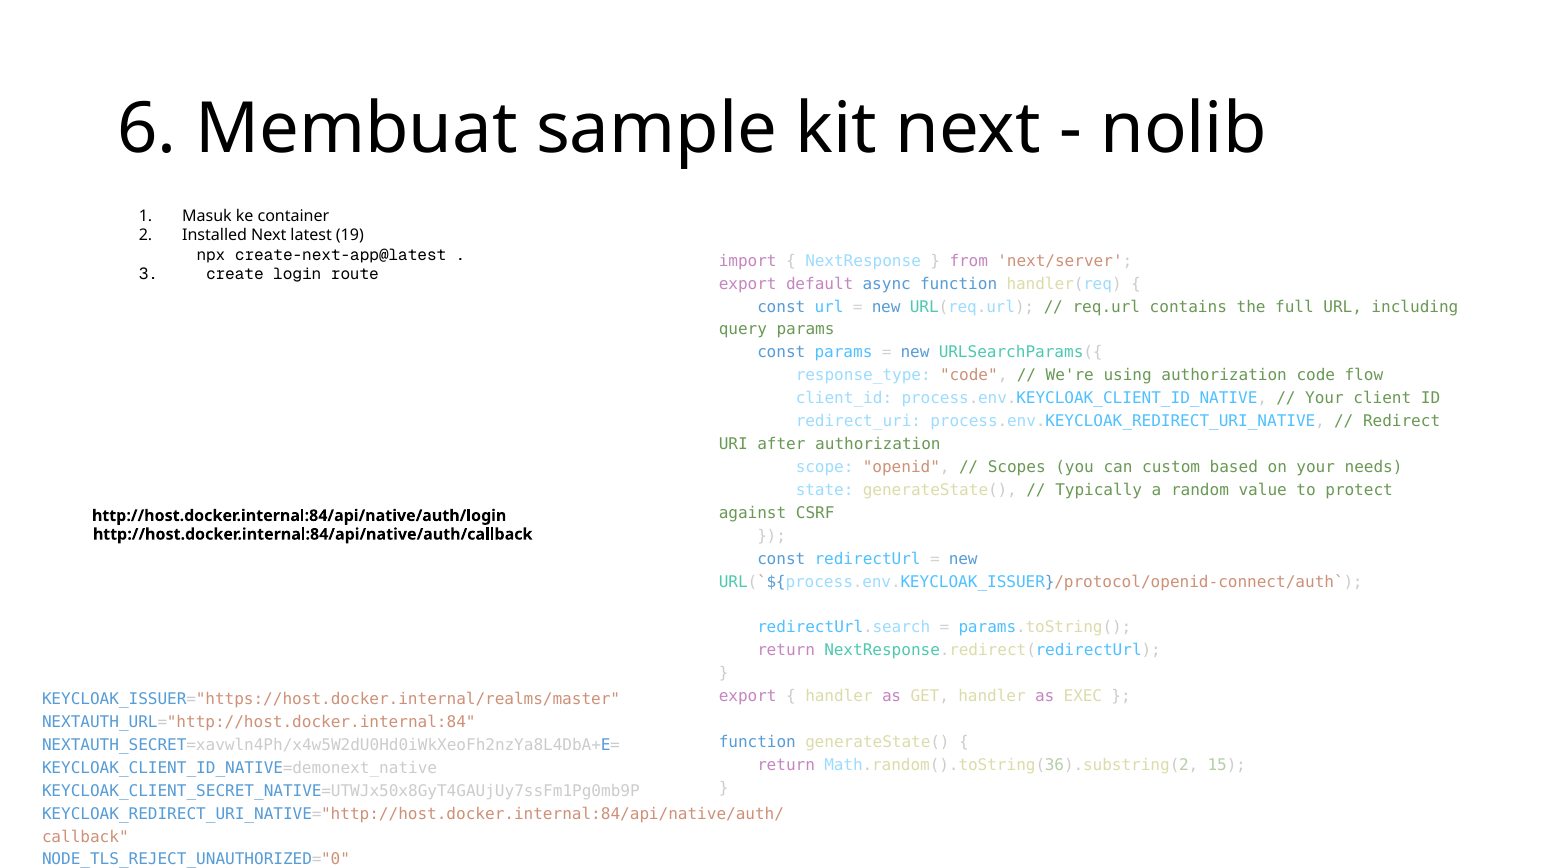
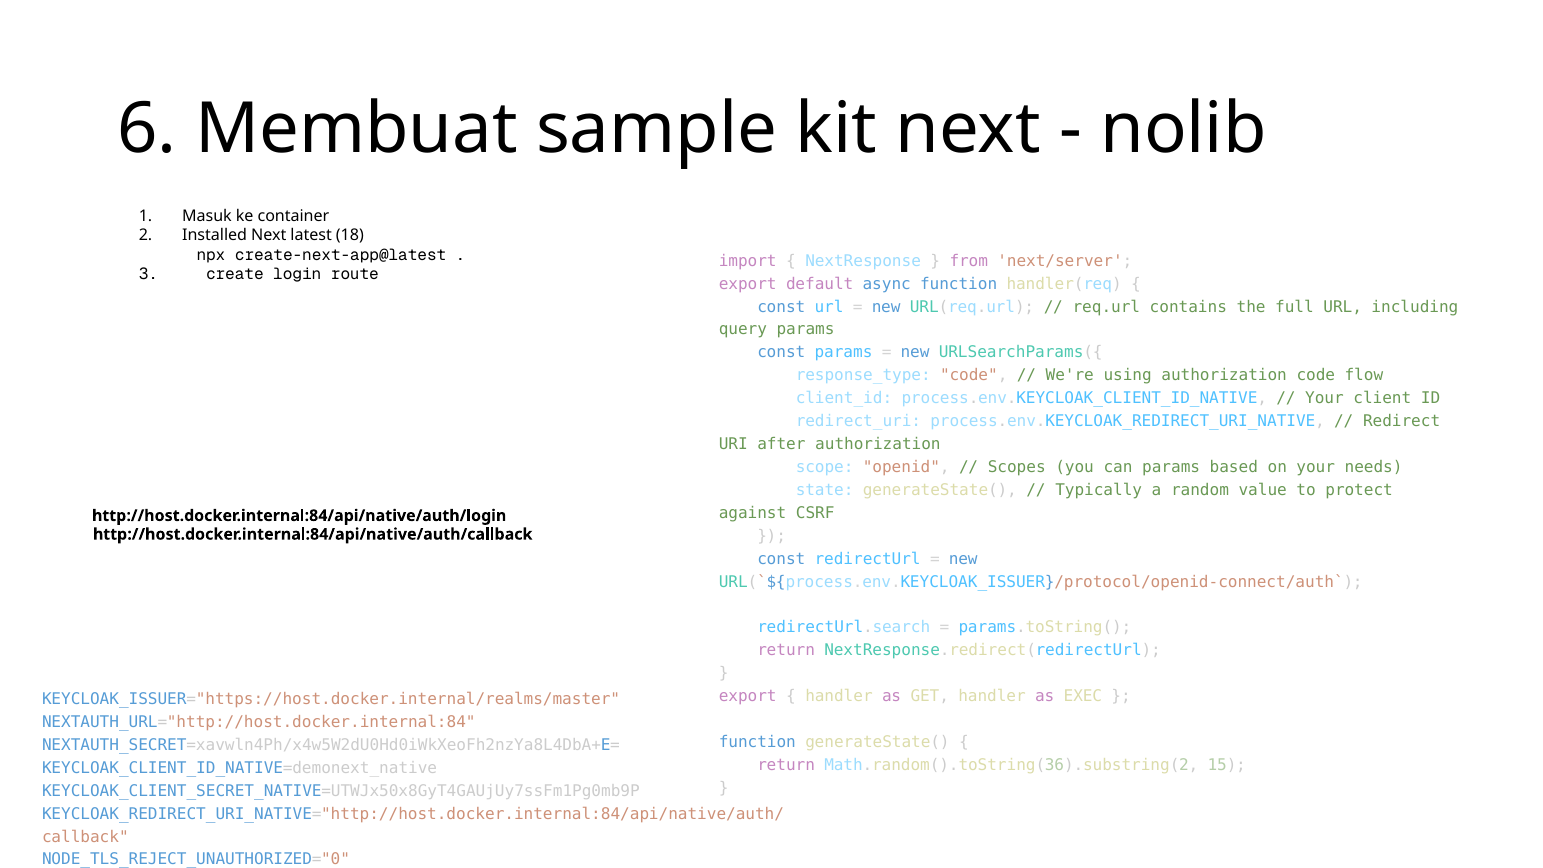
19: 19 -> 18 (350, 236)
can custom: custom -> params (1171, 467)
